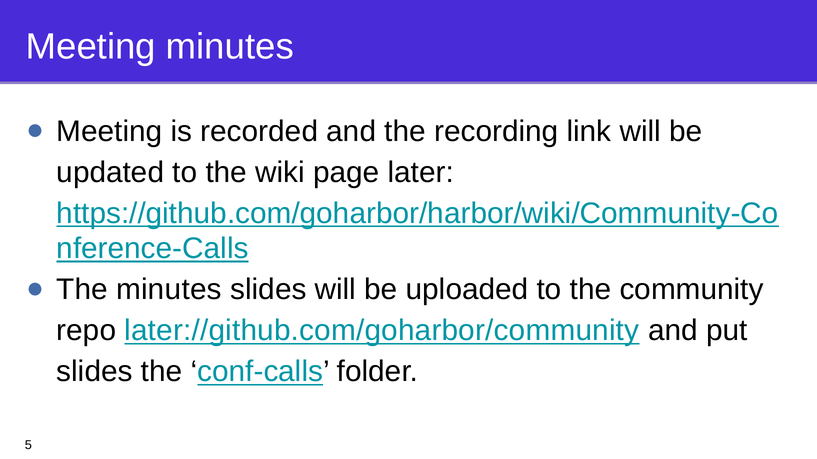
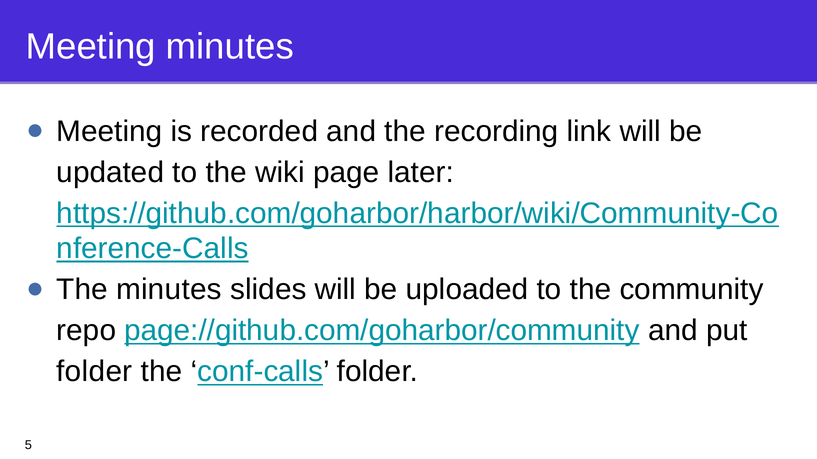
later://github.com/goharbor/community: later://github.com/goharbor/community -> page://github.com/goharbor/community (382, 331)
slides: slides -> folder (94, 372)
